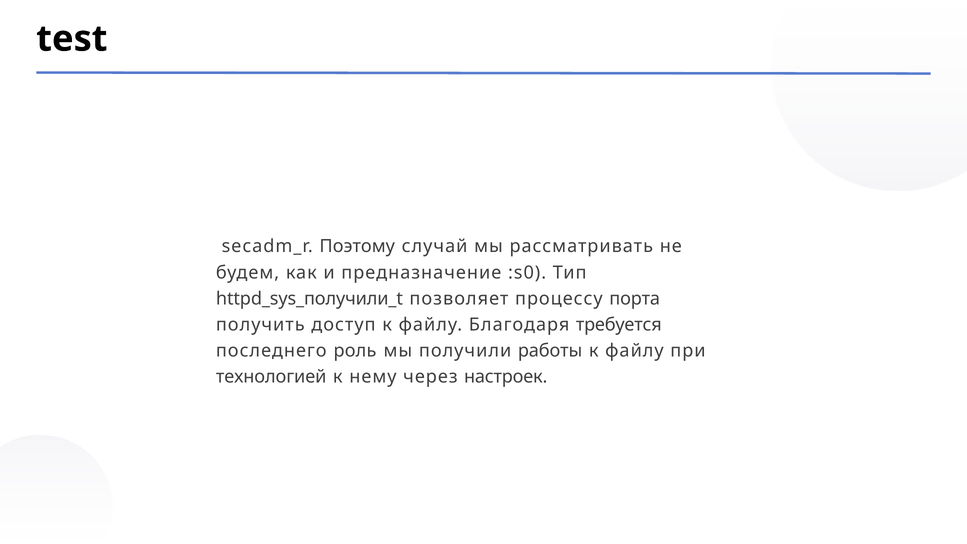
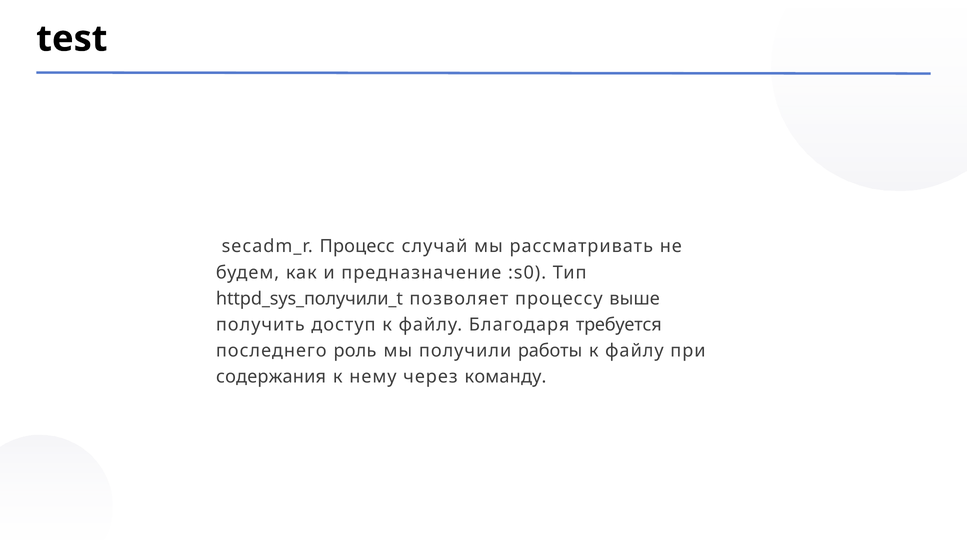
Поэтому: Поэтому -> Процесс (357, 246)
порта: порта -> выше (635, 299)
технологией: технологией -> содержания (271, 377)
настроек: настроек -> команду (506, 377)
